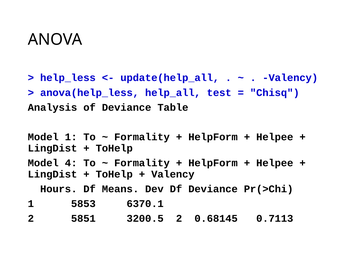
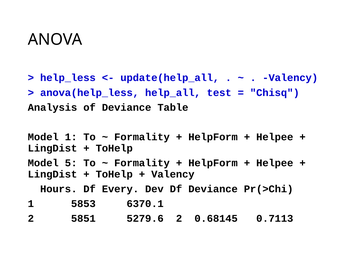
4: 4 -> 5 (71, 163)
Means: Means -> Every (120, 189)
3200.5: 3200.5 -> 5279.6 (145, 218)
